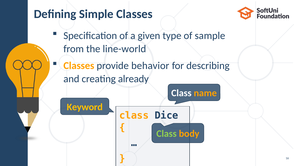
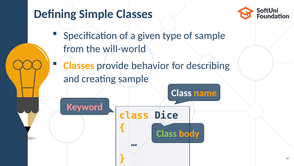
line-world: line-world -> will-world (124, 49)
creating already: already -> sample (133, 79)
Keyword colour: yellow -> pink (85, 107)
